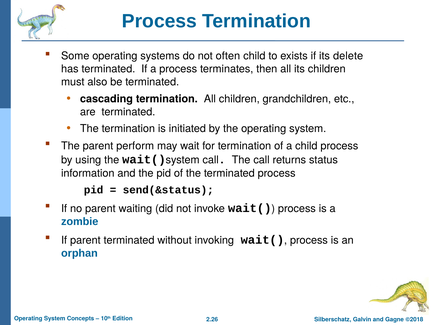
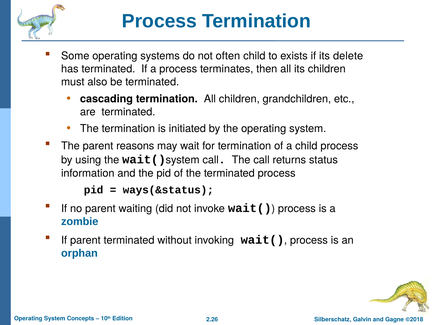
perform: perform -> reasons (135, 146)
send(&status: send(&status -> ways(&status (168, 190)
